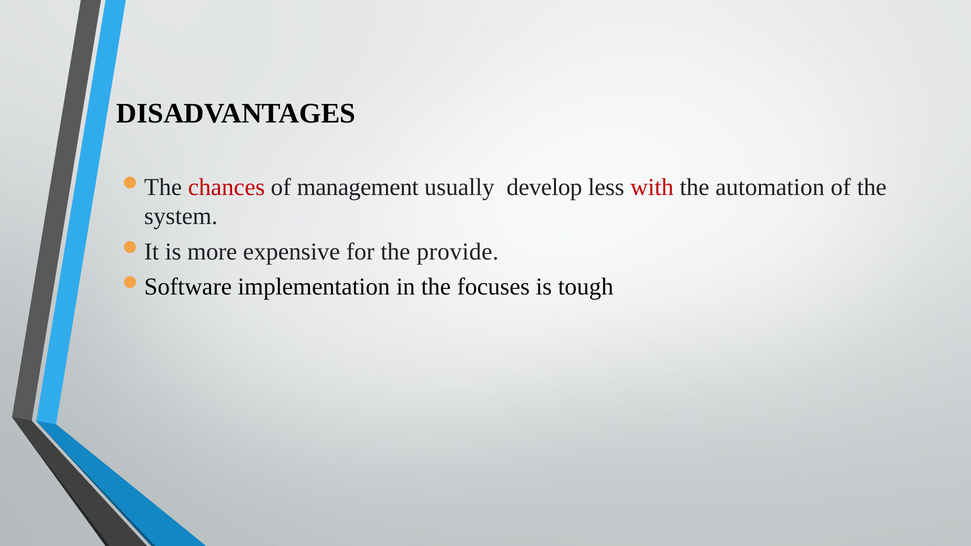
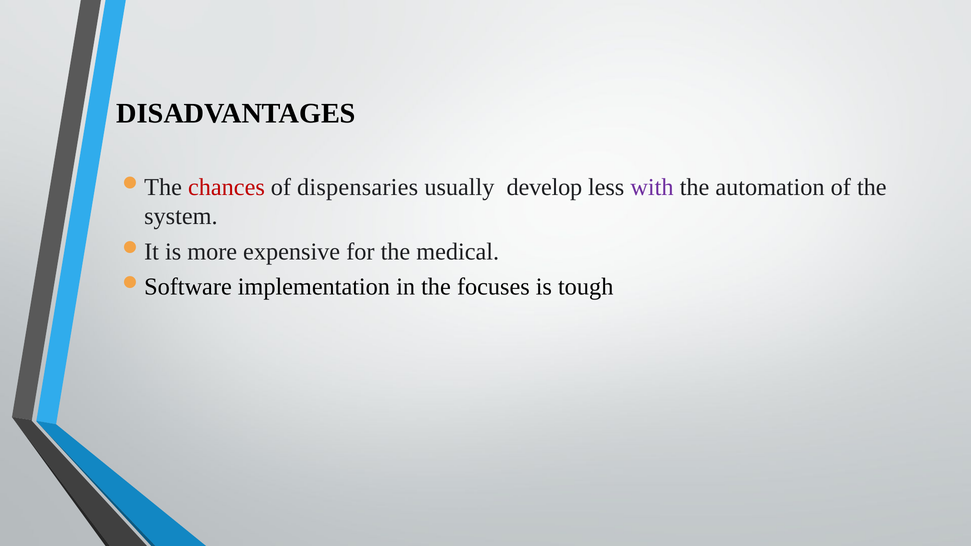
management: management -> dispensaries (358, 187)
with colour: red -> purple (652, 187)
provide: provide -> medical (458, 252)
